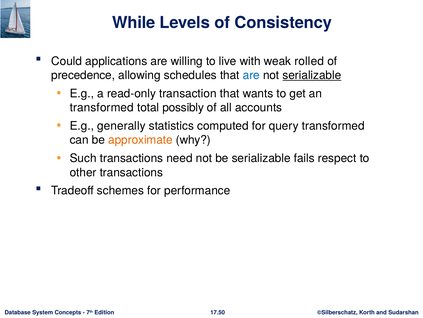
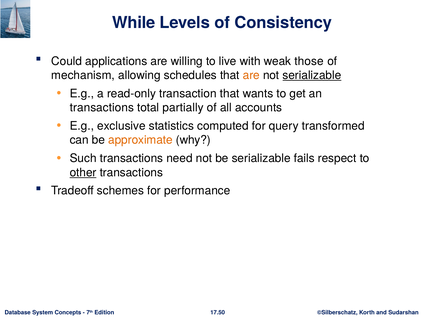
rolled: rolled -> those (309, 61)
precedence: precedence -> mechanism (83, 75)
are colour: blue -> orange (251, 75)
transformed: transformed -> transactions (102, 107)
possibly: possibly -> partially (183, 107)
generally: generally -> exclusive (121, 126)
other underline: none -> present (83, 172)
